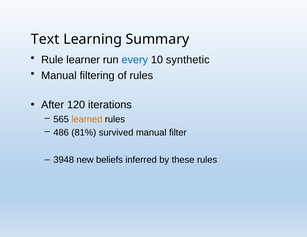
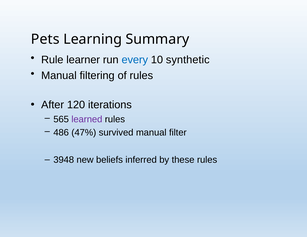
Text: Text -> Pets (45, 39)
learned colour: orange -> purple (87, 119)
81%: 81% -> 47% (84, 133)
